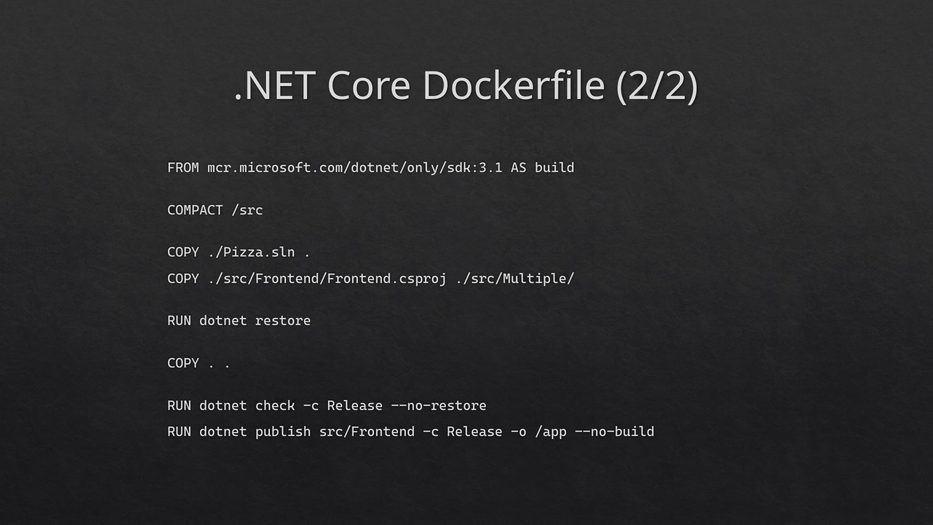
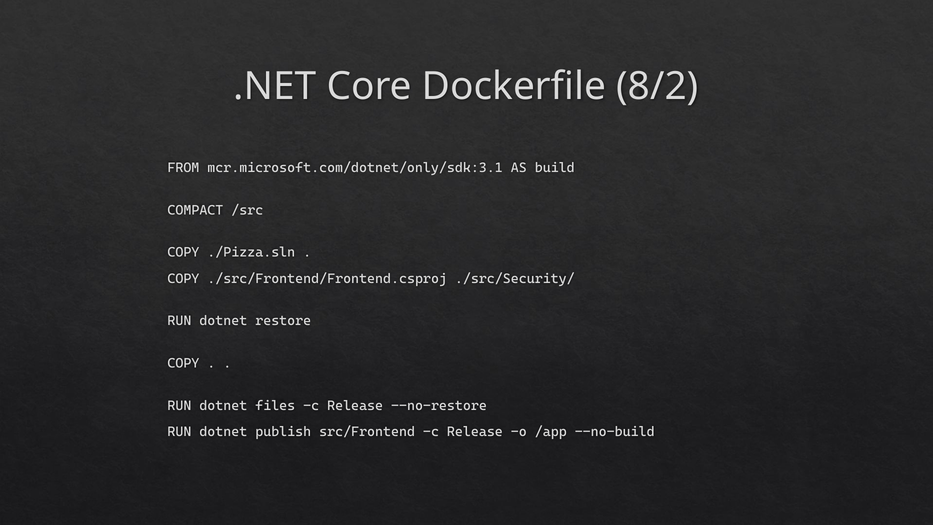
2/2: 2/2 -> 8/2 (657, 86)
./src/Multiple/: ./src/Multiple/ -> ./src/Security/ (515, 278)
check: check -> files (275, 406)
